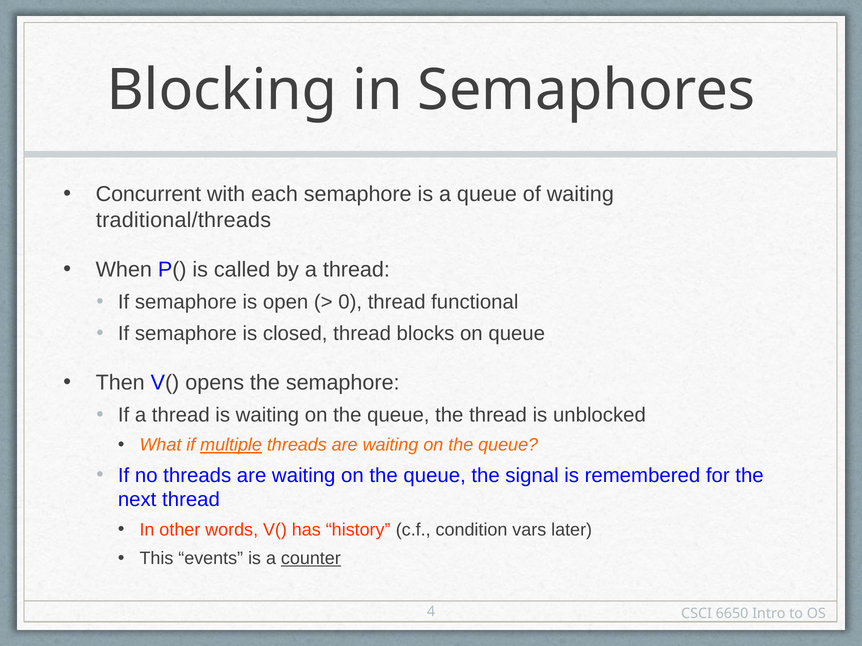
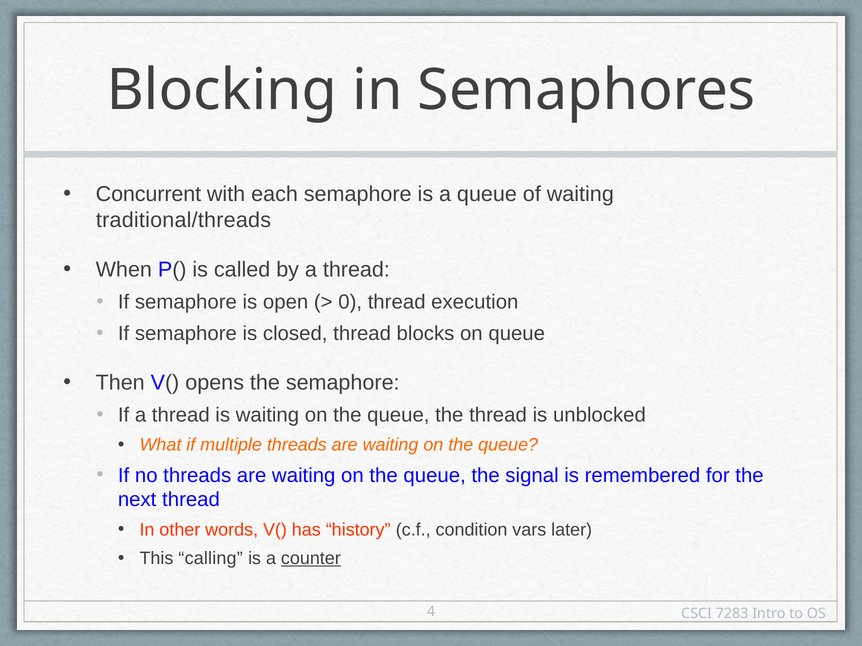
functional: functional -> execution (475, 302)
multiple underline: present -> none (231, 445)
events: events -> calling (211, 559)
6650: 6650 -> 7283 (732, 614)
